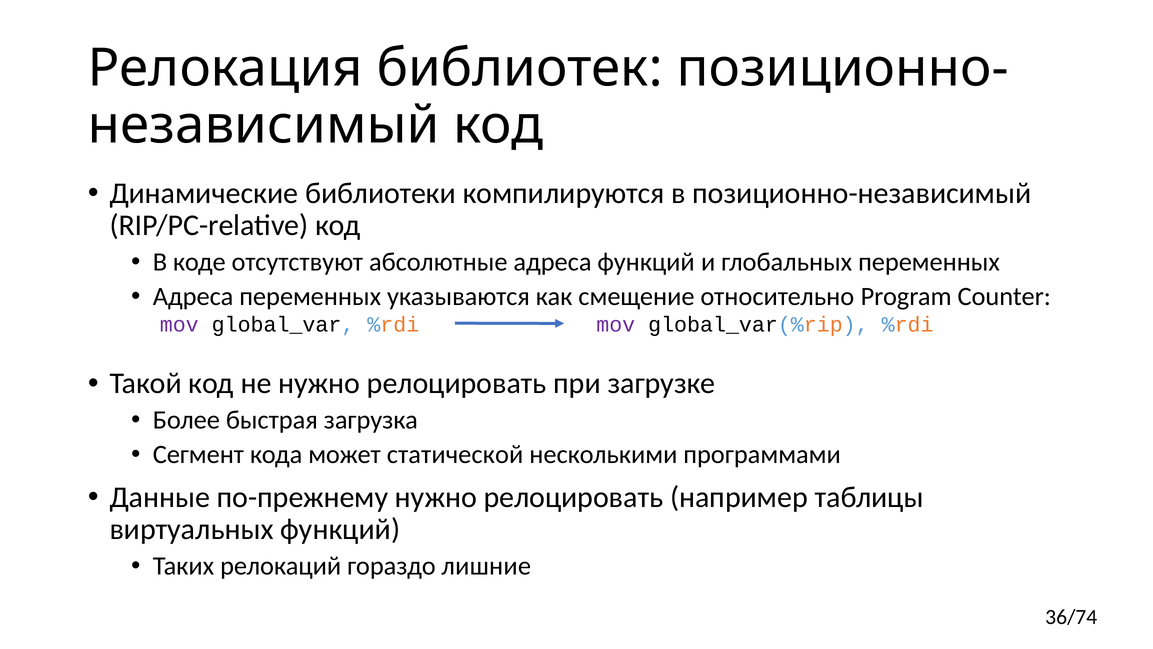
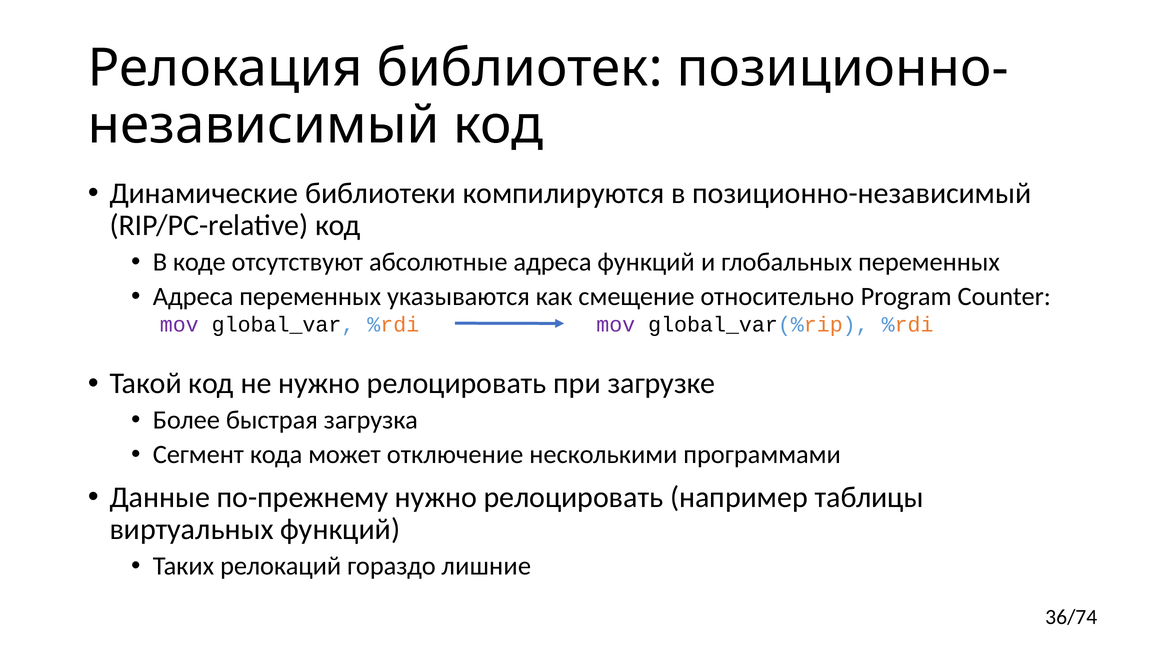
статической: статической -> отключение (455, 454)
